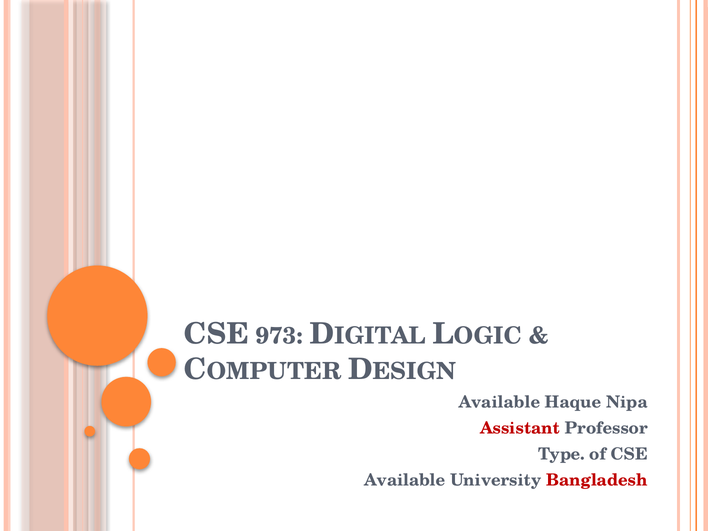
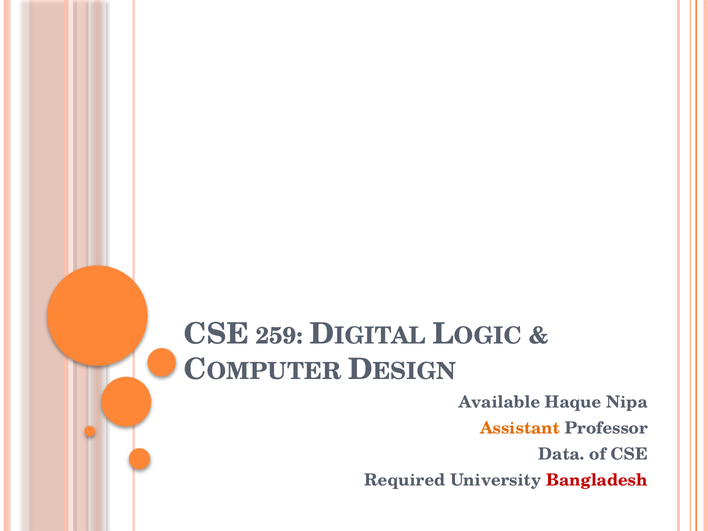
973: 973 -> 259 (279, 336)
Assistant colour: red -> orange (520, 428)
Type: Type -> Data (561, 454)
Available: Available -> Required (405, 480)
